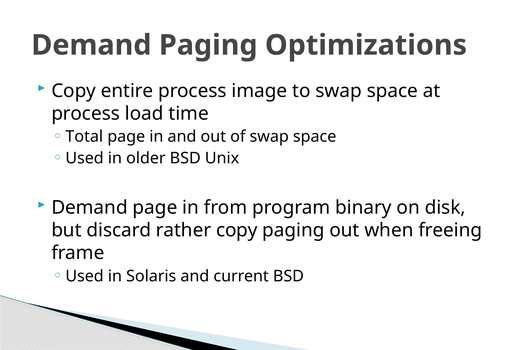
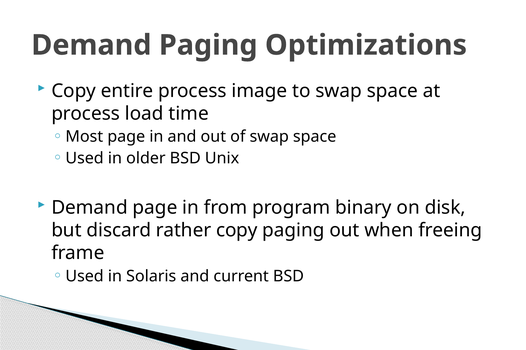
Total: Total -> Most (84, 137)
